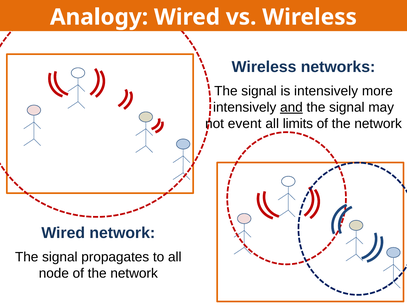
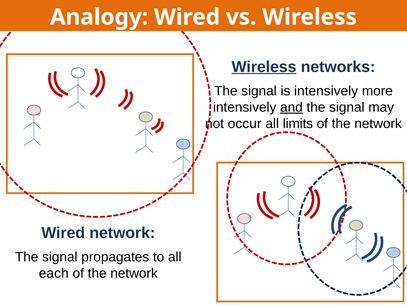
Wireless underline: none -> present (264, 67)
event: event -> occur (245, 124)
node: node -> each (54, 274)
